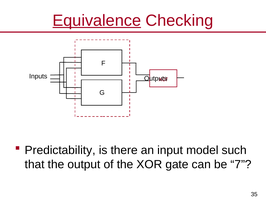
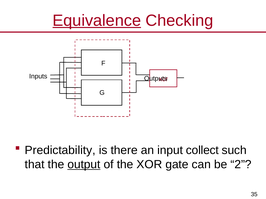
model: model -> collect (202, 151)
output underline: none -> present (84, 165)
7: 7 -> 2 (241, 165)
